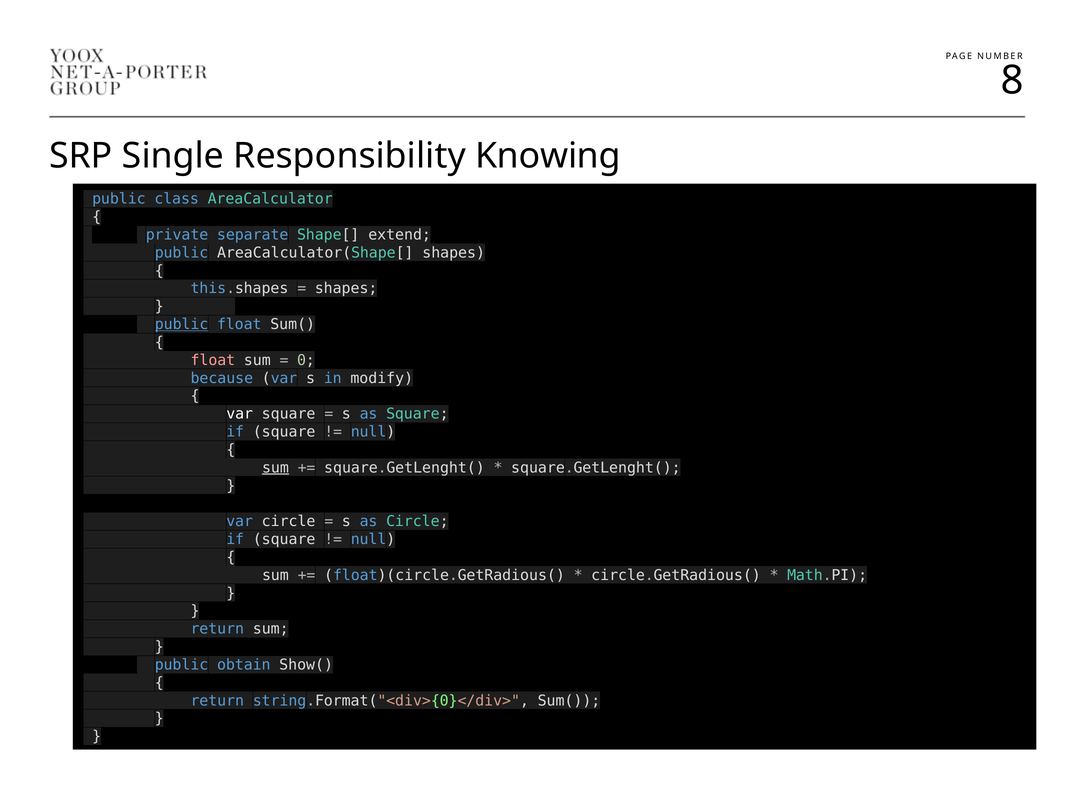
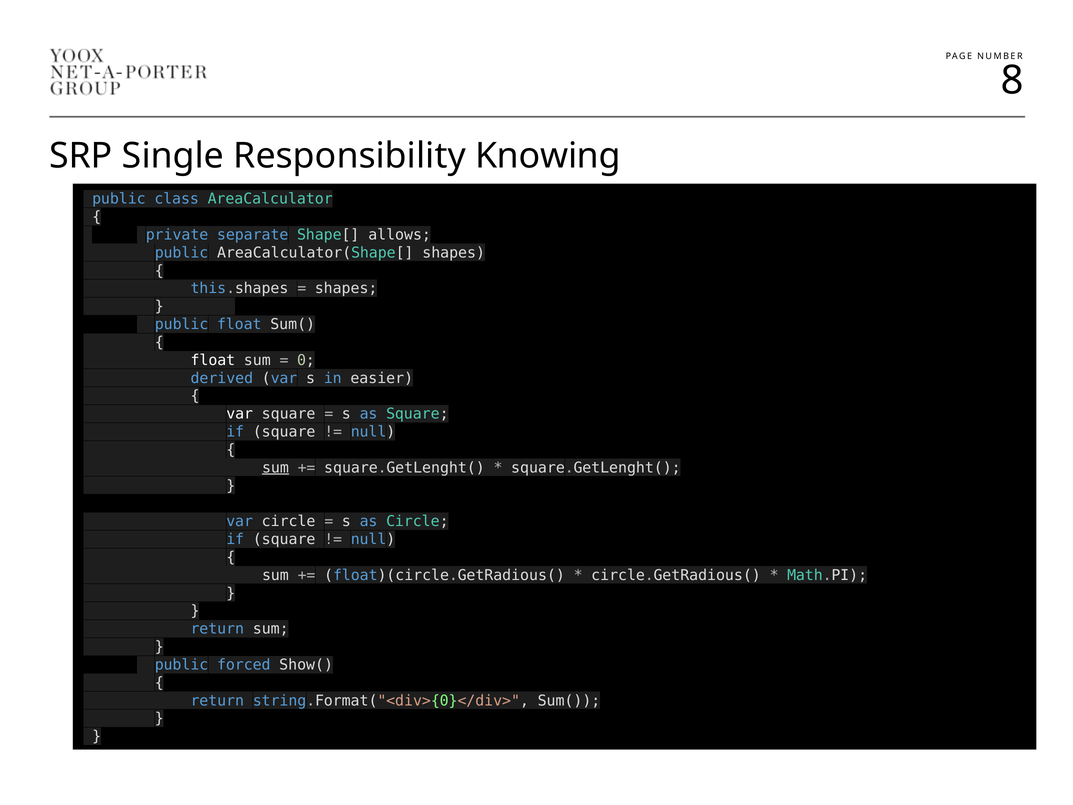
extend: extend -> allows (400, 235)
public underline: present -> none (182, 324)
float colour: pink -> white (213, 360)
because: because -> derived (222, 378)
modify: modify -> easier (382, 378)
obtain: obtain -> forced (244, 665)
